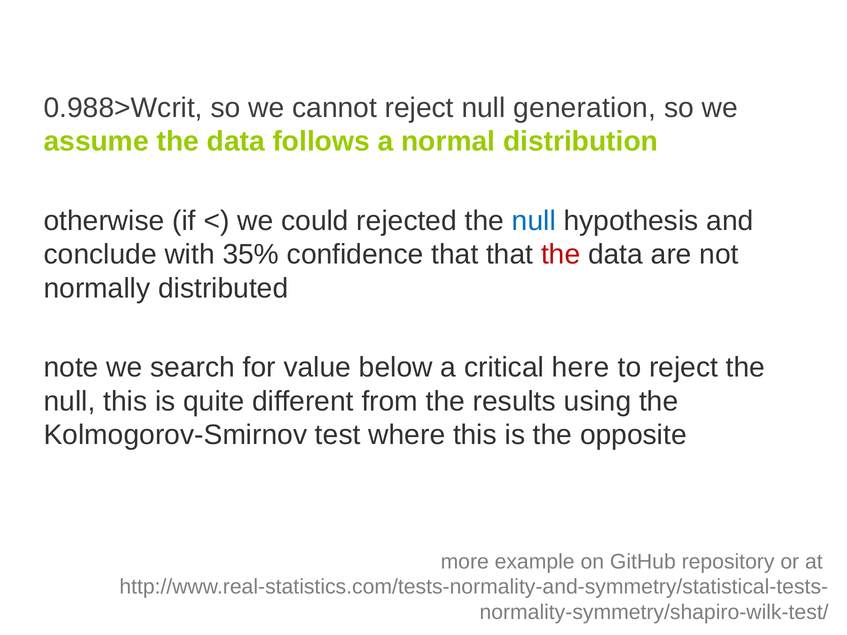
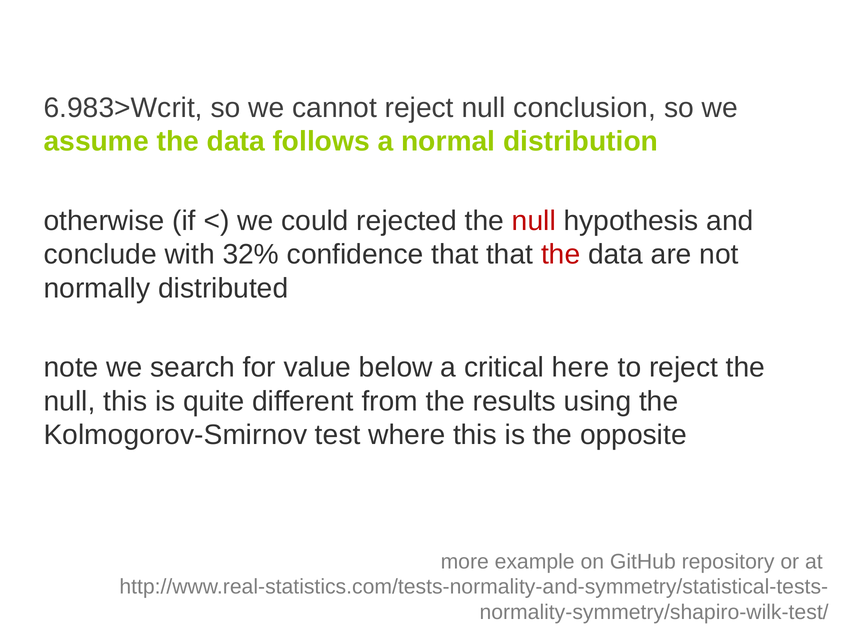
0.988>Wcrit: 0.988>Wcrit -> 6.983>Wcrit (123, 108)
generation: generation -> conclusion (585, 108)
null colour: blue -> red (534, 221)
35%: 35% -> 32% (251, 255)
